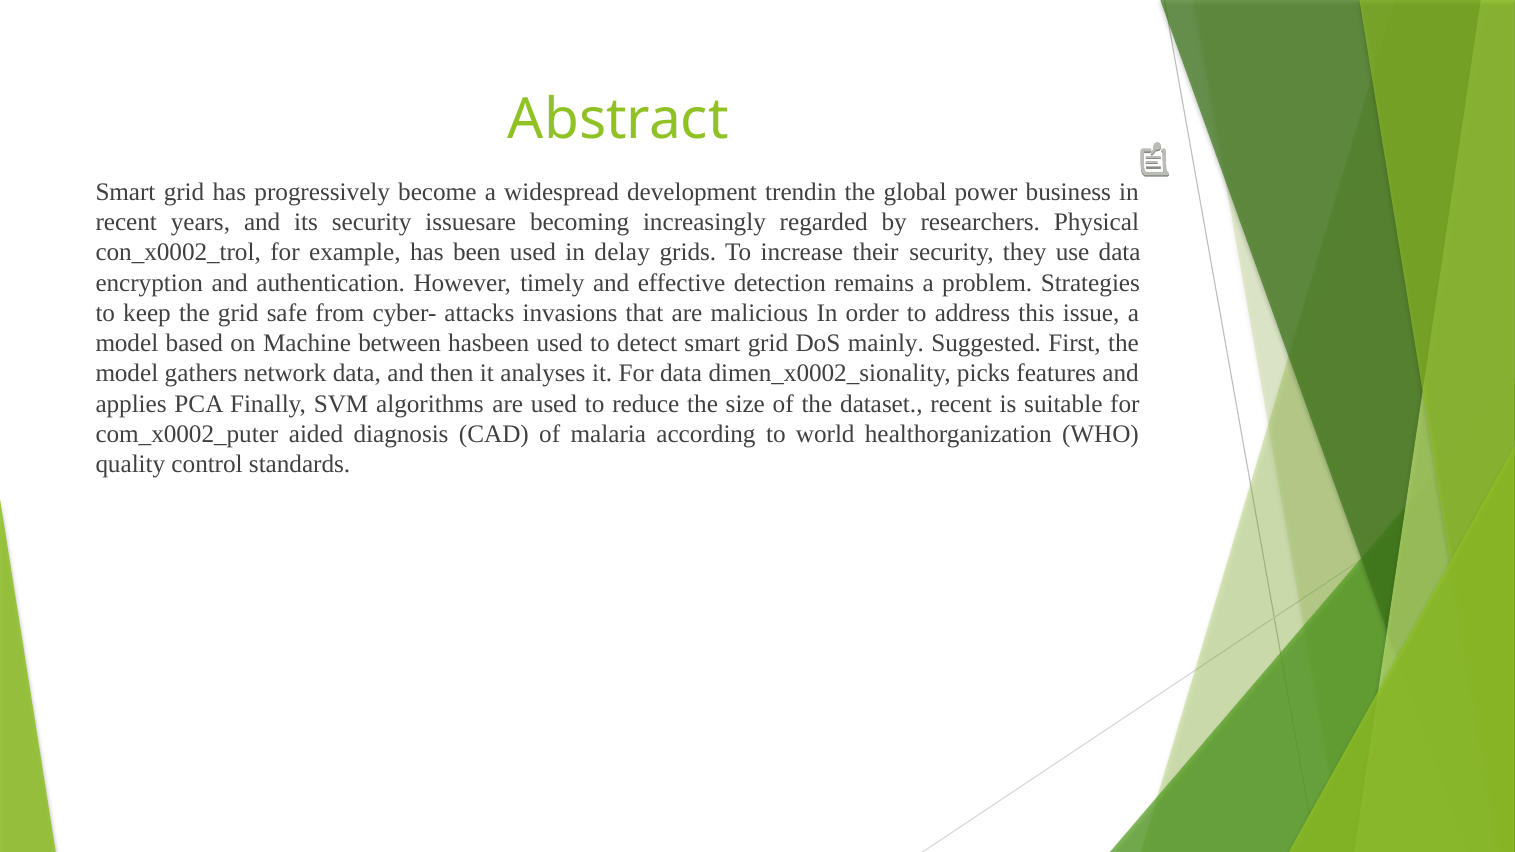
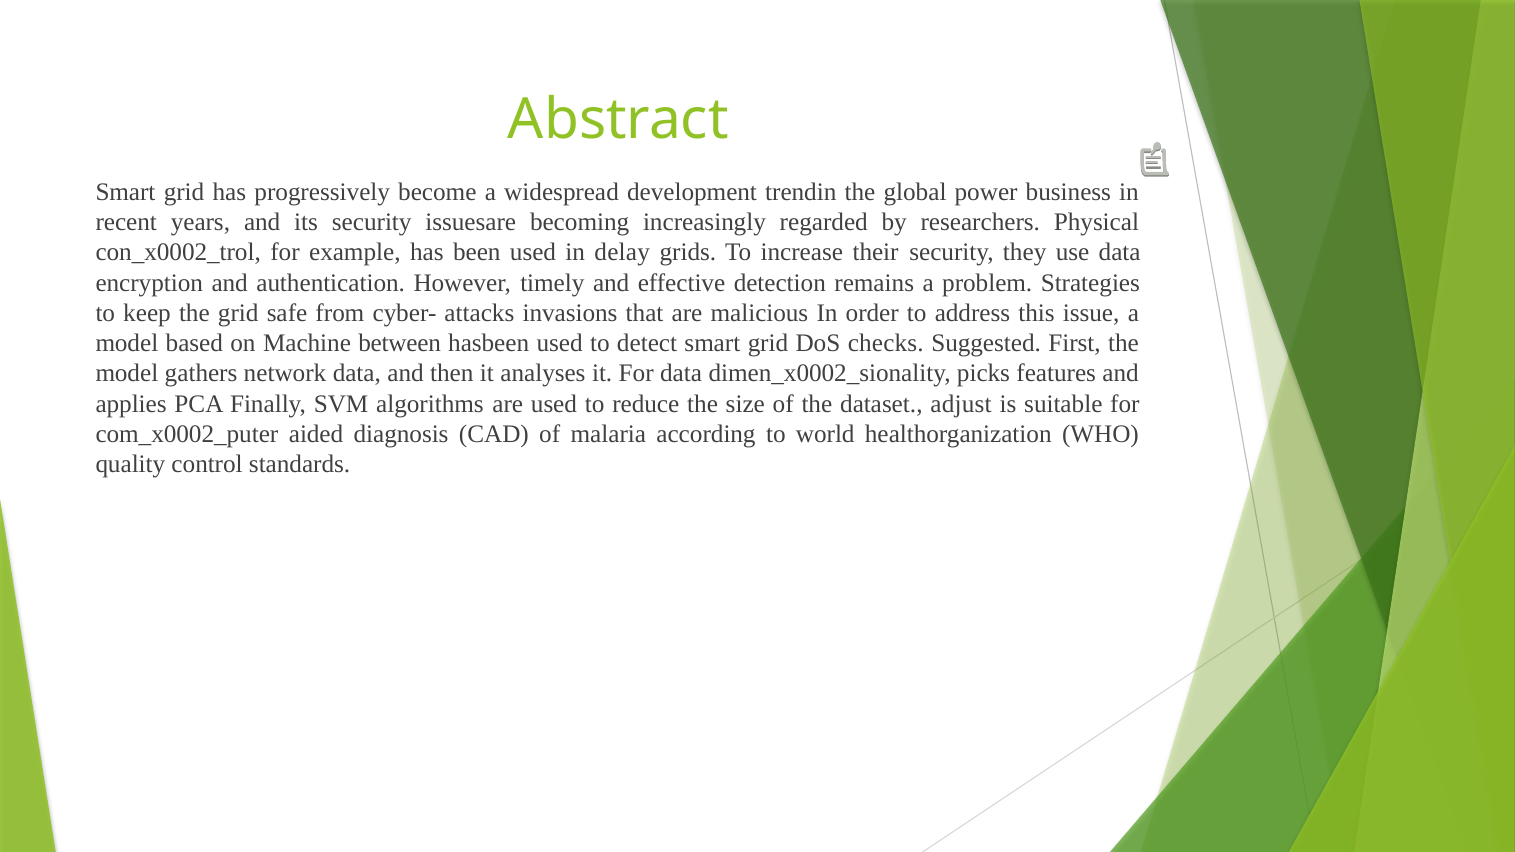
mainly: mainly -> checks (886, 343)
dataset recent: recent -> adjust (961, 404)
